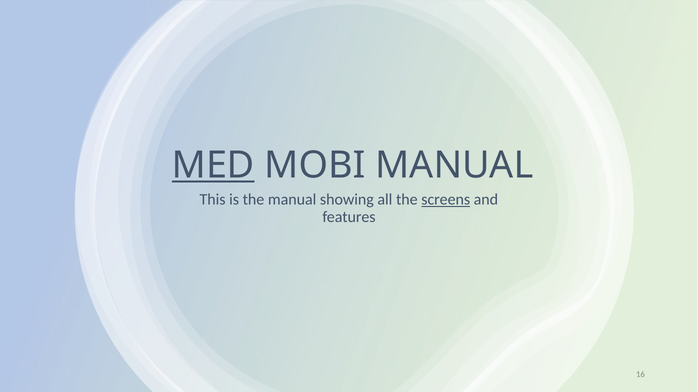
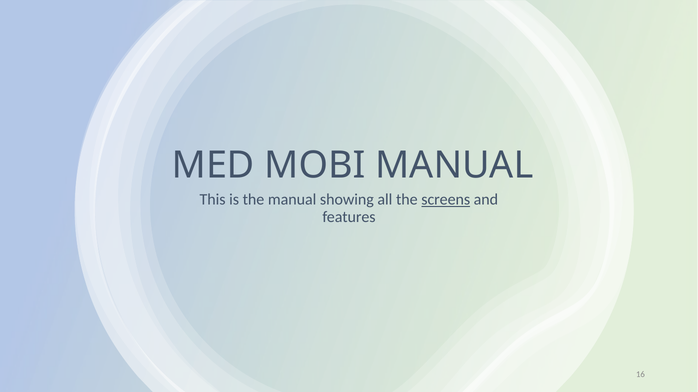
MED underline: present -> none (213, 165)
